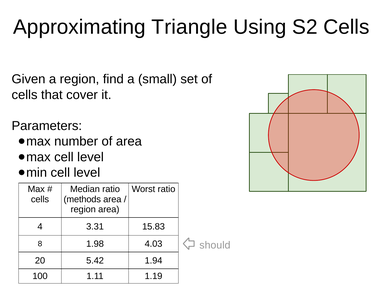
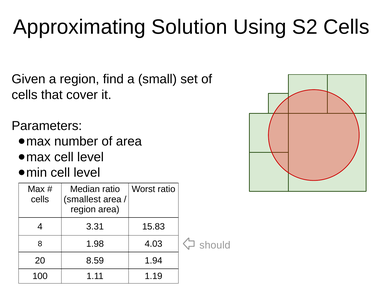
Triangle: Triangle -> Solution (189, 27)
methods: methods -> smallest (82, 199)
5.42: 5.42 -> 8.59 (95, 260)
